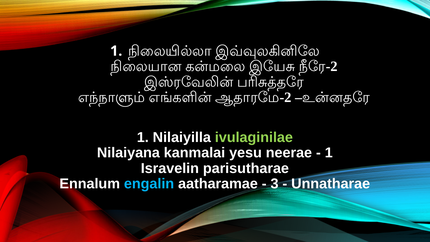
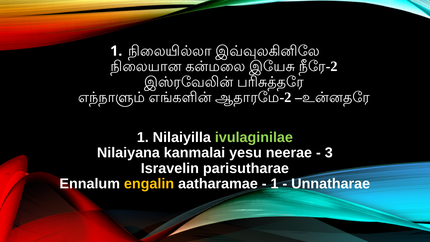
1: 1 -> 3 (329, 153)
engalin colour: light blue -> yellow (149, 184)
3: 3 -> 1 (275, 184)
